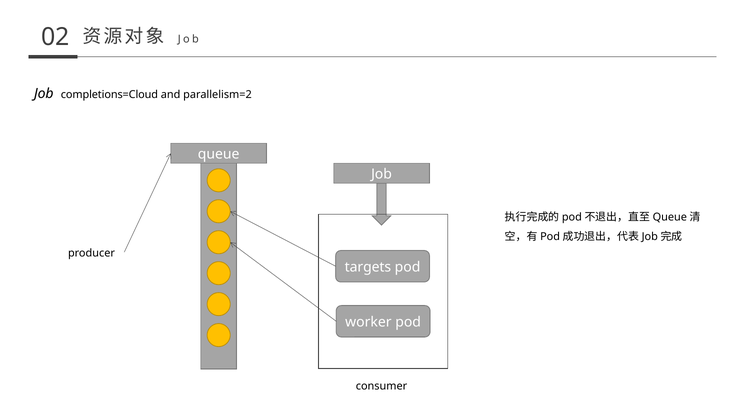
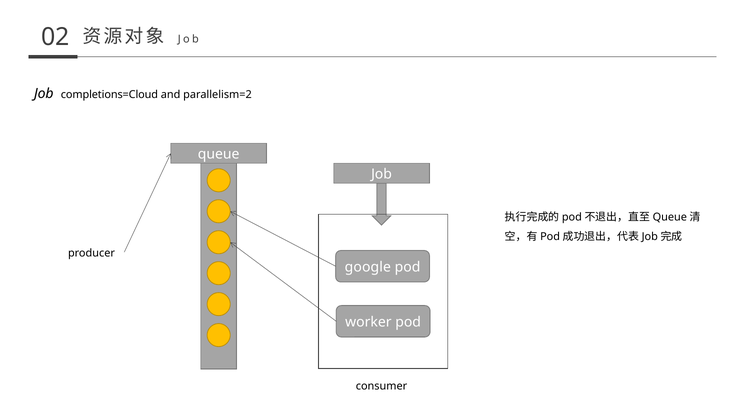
targets: targets -> google (368, 267)
